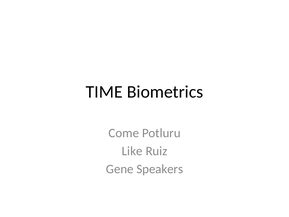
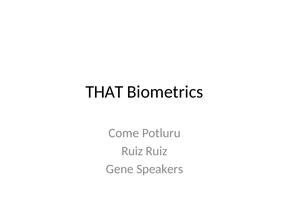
TIME: TIME -> THAT (104, 92)
Like: Like -> Ruiz (132, 151)
